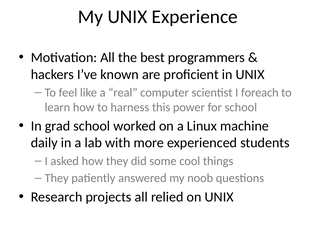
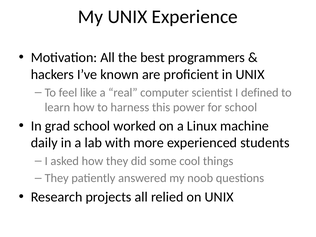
foreach: foreach -> defined (260, 93)
